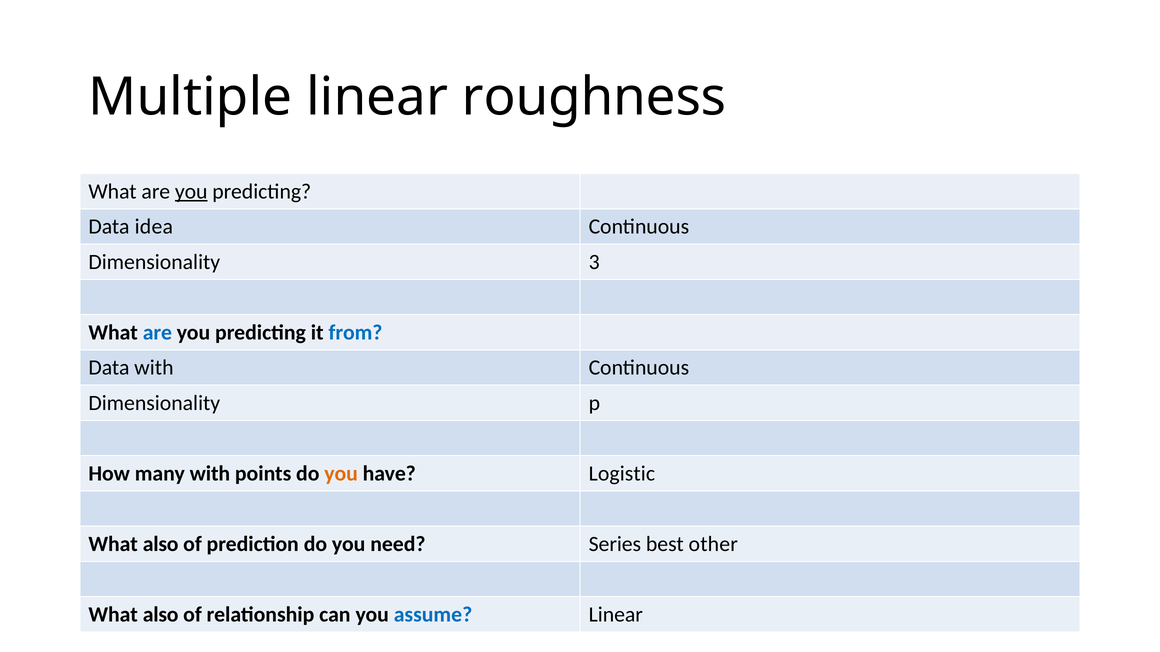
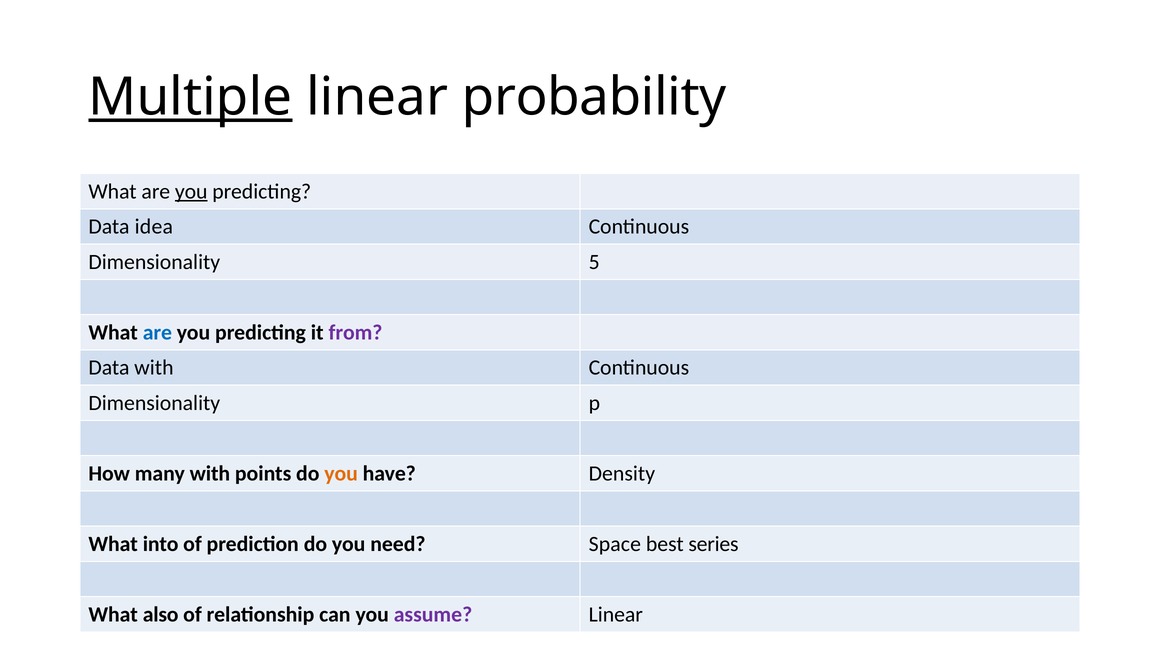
Multiple underline: none -> present (190, 97)
roughness: roughness -> probability (594, 97)
3: 3 -> 5 (594, 262)
from colour: blue -> purple (355, 333)
Logistic: Logistic -> Density (622, 474)
also: also -> into (161, 544)
Series: Series -> Space (615, 544)
other: other -> series (713, 544)
assume colour: blue -> purple (433, 615)
